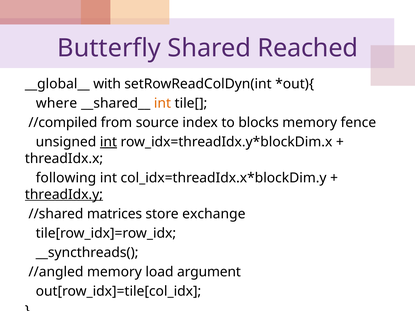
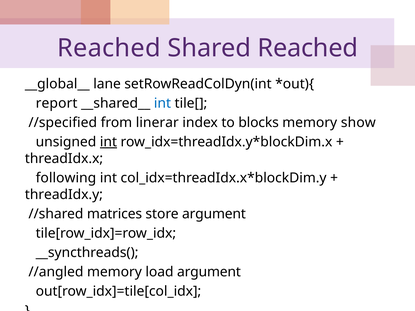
Butterfly: Butterfly -> Reached (109, 48)
with: with -> lane (107, 84)
where: where -> report (57, 103)
int colour: orange -> blue (162, 103)
//compiled: //compiled -> //specified (63, 123)
source: source -> linerar (157, 123)
fence: fence -> show (358, 123)
threadIdx.y underline: present -> none (64, 195)
store exchange: exchange -> argument (214, 214)
